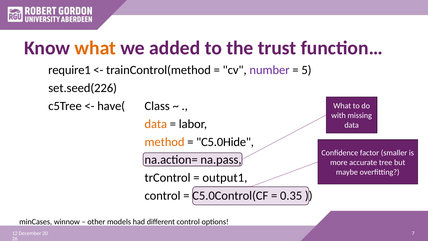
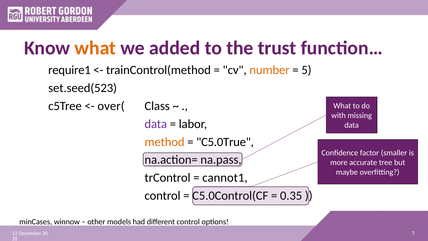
number colour: purple -> orange (270, 70)
set.seed(226: set.seed(226 -> set.seed(523 (83, 88)
have(: have( -> over( (111, 106)
data colour: orange -> purple (156, 124)
C5.0Hide: C5.0Hide -> C5.0True (225, 142)
output1: output1 -> cannot1 (225, 178)
